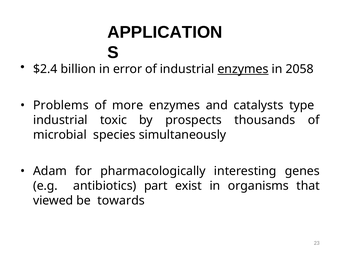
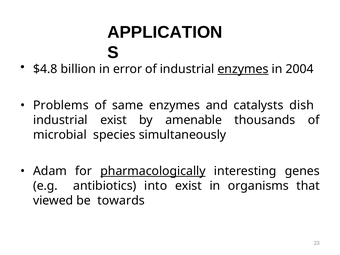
$2.4: $2.4 -> $4.8 (45, 69)
2058: 2058 -> 2004 (300, 69)
more: more -> same (128, 105)
type: type -> dish (302, 105)
industrial toxic: toxic -> exist (113, 120)
prospects: prospects -> amenable (194, 120)
pharmacologically underline: none -> present (153, 171)
part: part -> into (156, 186)
